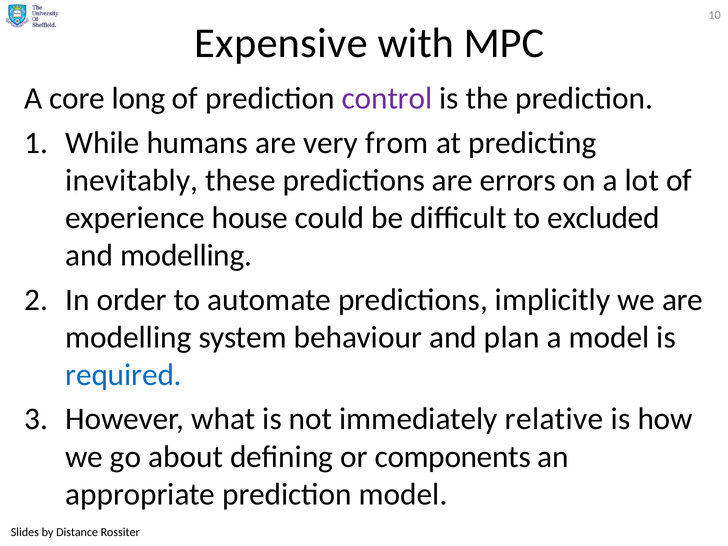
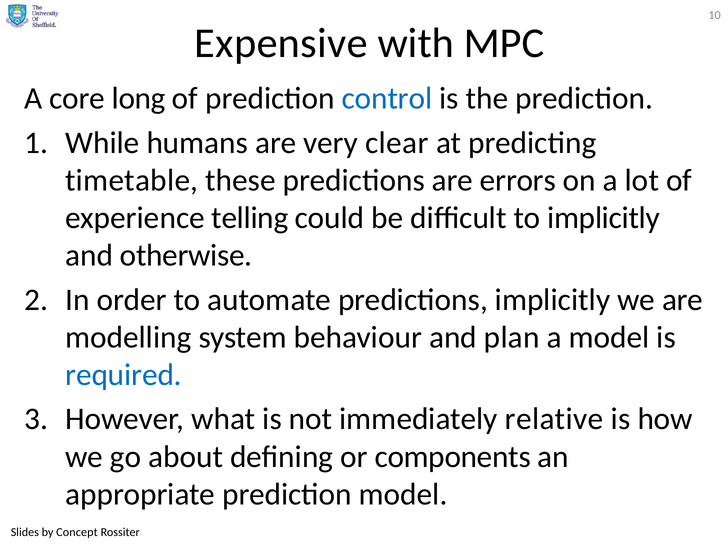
control colour: purple -> blue (387, 99)
from: from -> clear (397, 143)
inevitably: inevitably -> timetable (132, 180)
house: house -> telling (250, 218)
to excluded: excluded -> implicitly (604, 218)
and modelling: modelling -> otherwise (186, 256)
Distance: Distance -> Concept (77, 532)
